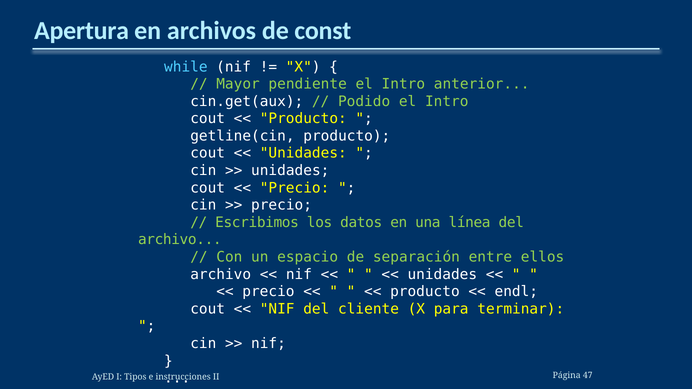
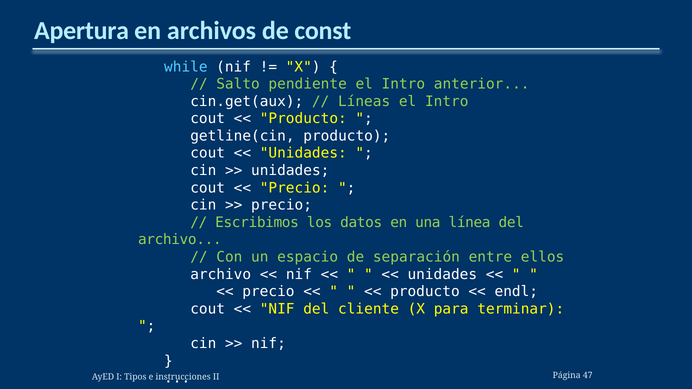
Mayor: Mayor -> Salto (238, 84)
Podido: Podido -> Líneas (364, 101)
